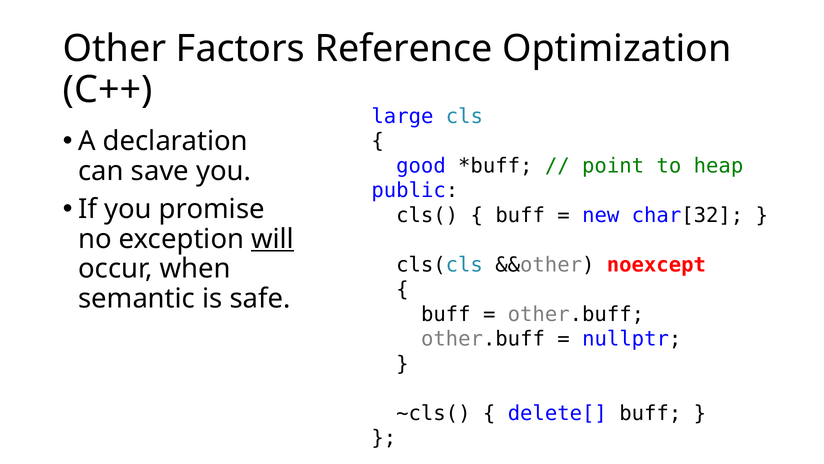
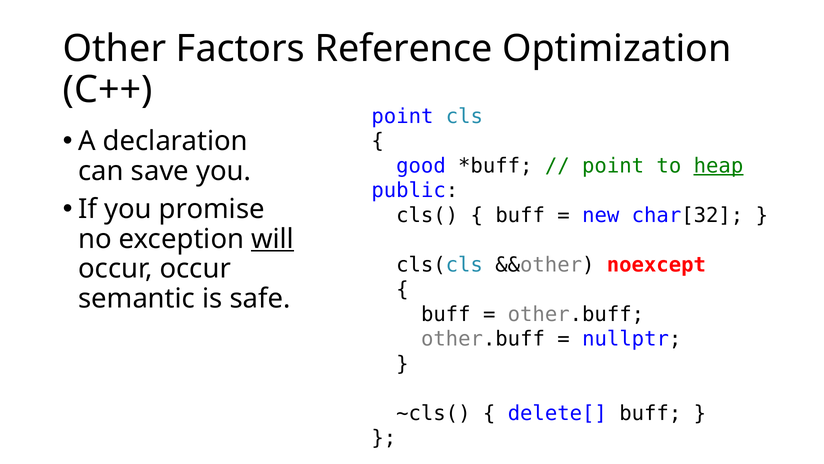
large: large -> point (402, 116)
heap underline: none -> present (718, 166)
occur when: when -> occur (195, 268)
